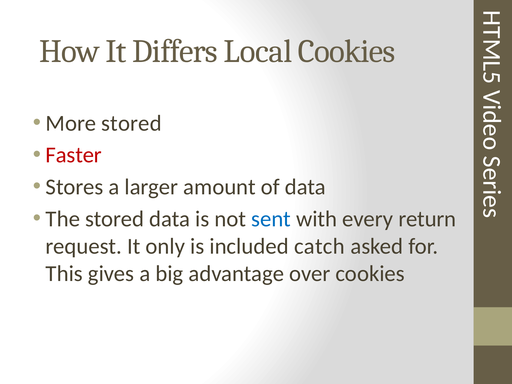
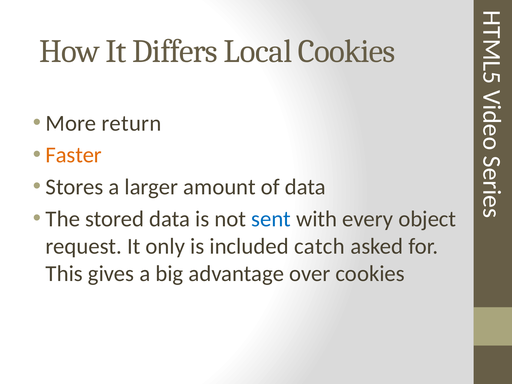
More stored: stored -> return (131, 123)
Faster colour: red -> orange (74, 155)
return: return -> object (427, 219)
